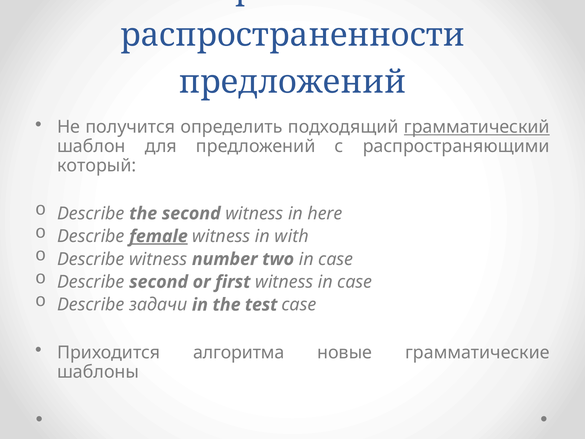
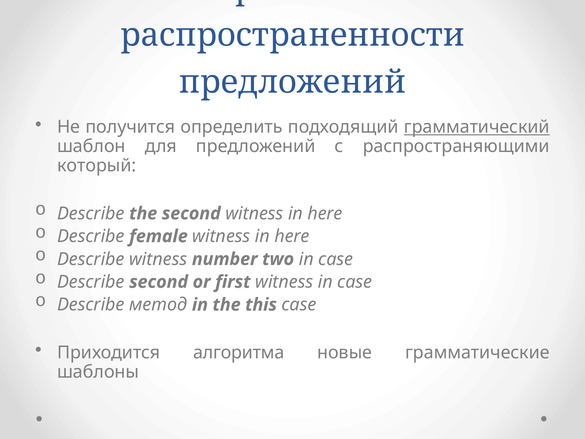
female underline: present -> none (159, 236)
with: with -> here (292, 236)
задачи: задачи -> метод (158, 305)
test: test -> this (261, 305)
